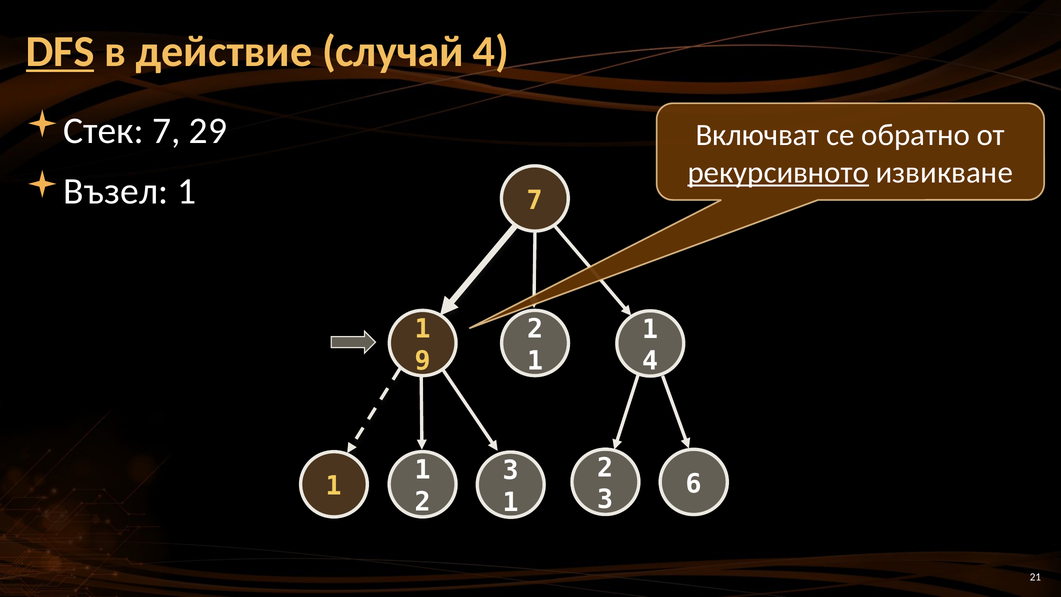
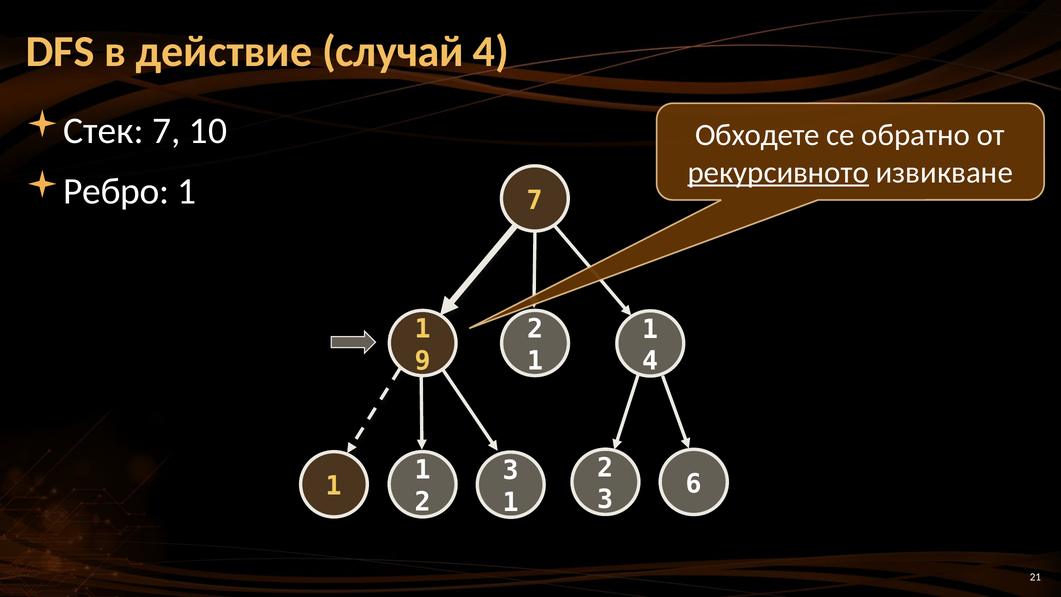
DFS underline: present -> none (60, 52)
29: 29 -> 10 (208, 131)
Включват: Включват -> Обходете (758, 135)
Възел: Възел -> Ребро (116, 191)
